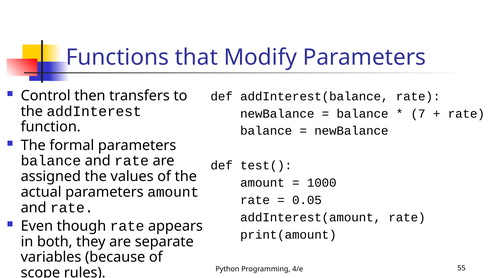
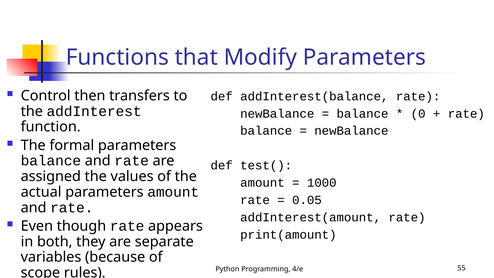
7: 7 -> 0 (418, 114)
